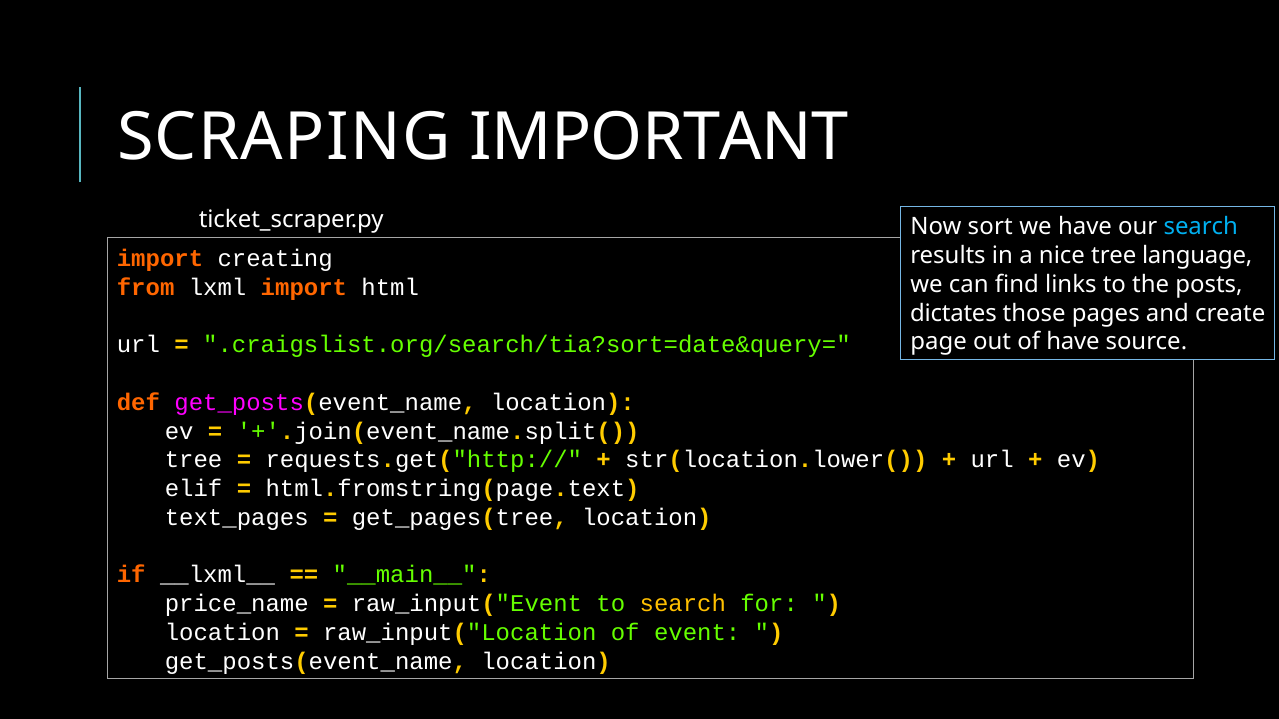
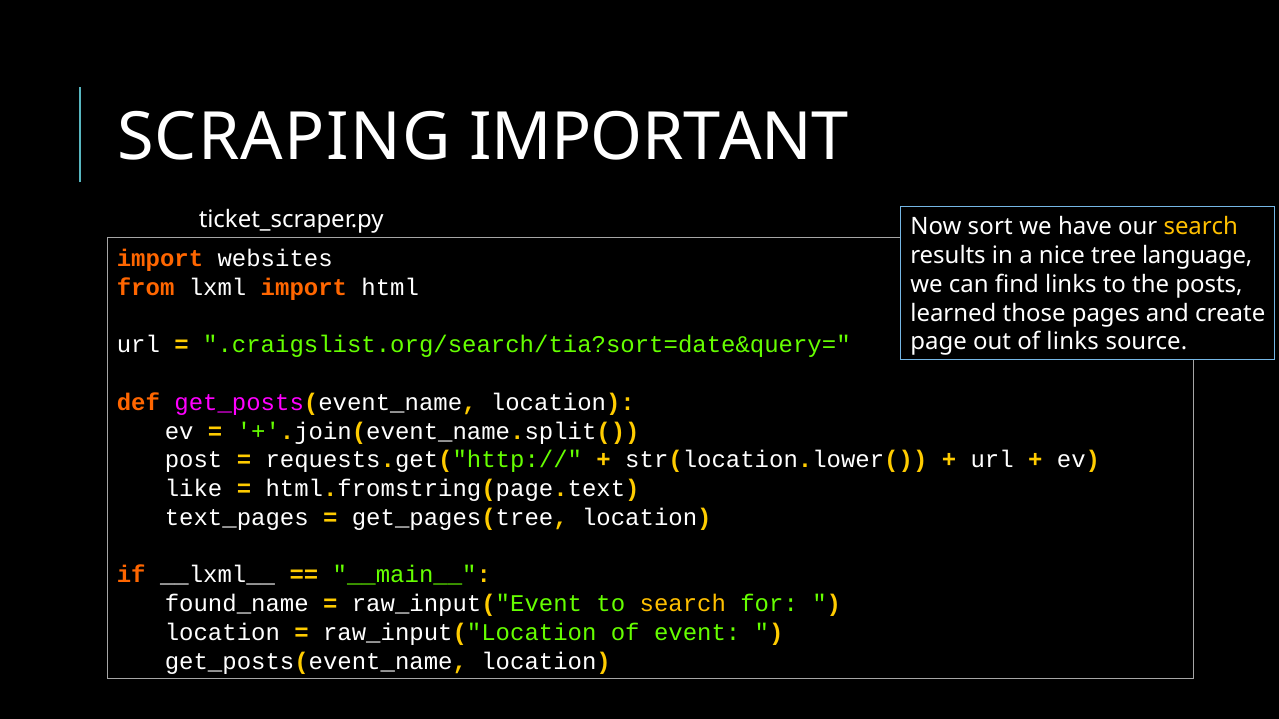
search colour: light blue -> yellow (1201, 227)
creating: creating -> websites (275, 259)
dictates: dictates -> learned (953, 313)
of have: have -> links (1073, 342)
tree: tree -> post (194, 460)
elif: elif -> like (194, 489)
price_name: price_name -> found_name (237, 604)
